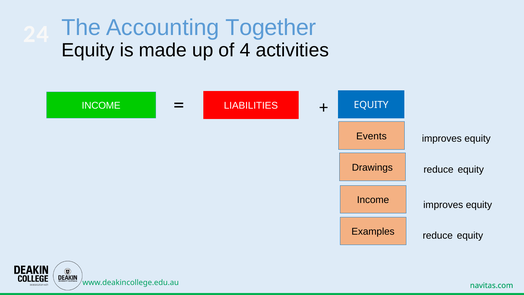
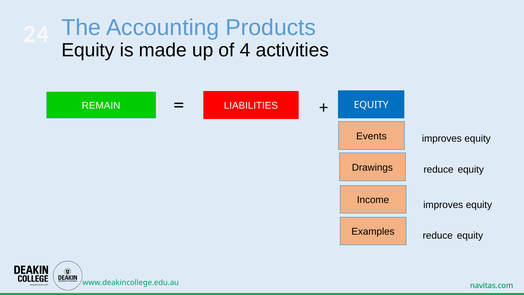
Together: Together -> Products (271, 27)
INCOME: INCOME -> REMAIN (101, 106)
